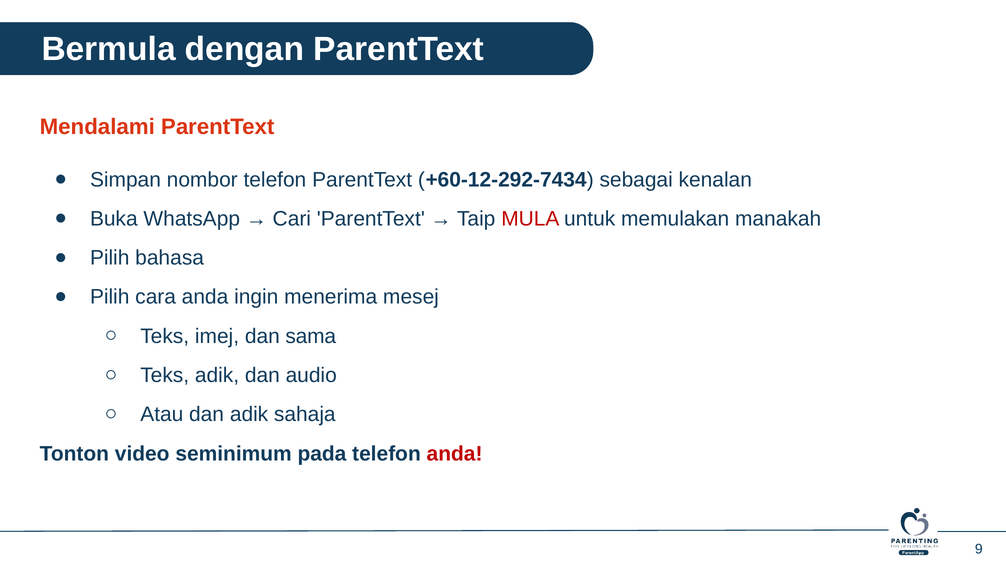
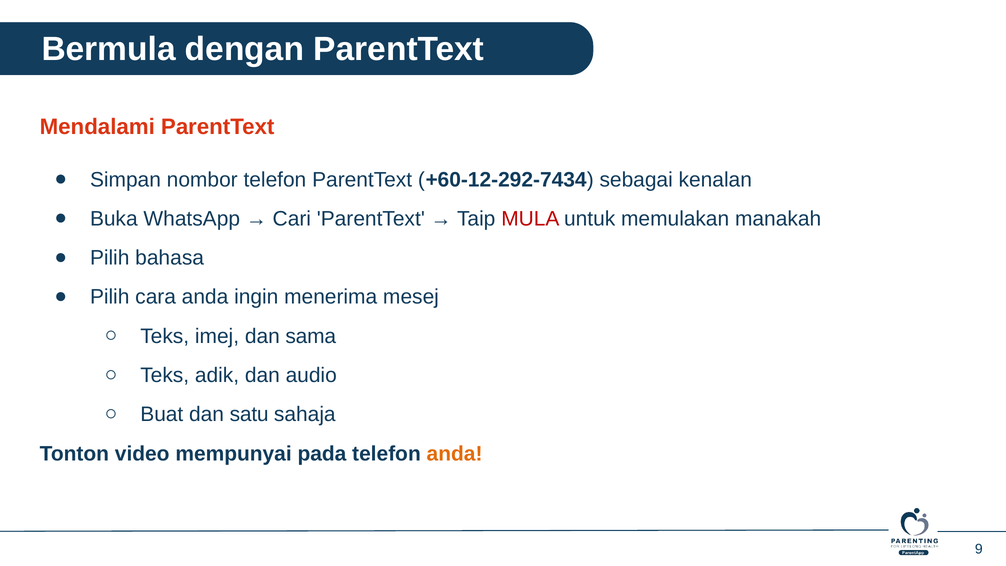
Atau: Atau -> Buat (162, 414)
dan adik: adik -> satu (249, 414)
seminimum: seminimum -> mempunyai (234, 454)
anda colour: red -> orange (455, 454)
